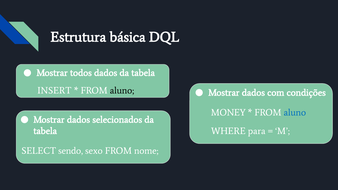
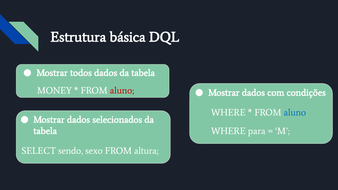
INSERT: INSERT -> MONEY (55, 91)
aluno colour: black -> red (122, 91)
MONEY: MONEY -> WHERE (228, 113)
nome: nome -> altura (146, 151)
